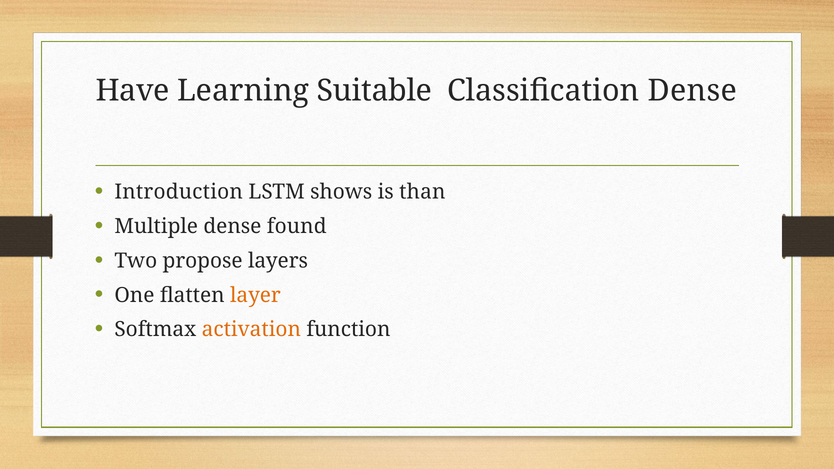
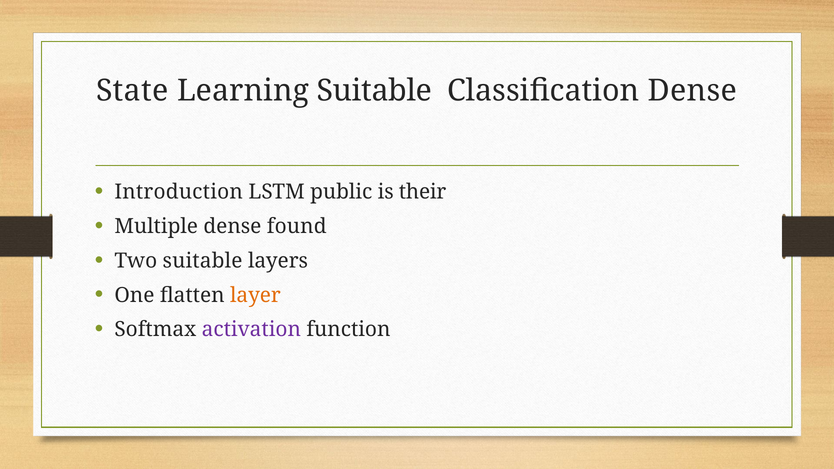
Have: Have -> State (132, 91)
shows: shows -> public (341, 192)
than: than -> their (423, 192)
Two propose: propose -> suitable (203, 261)
activation colour: orange -> purple (251, 330)
